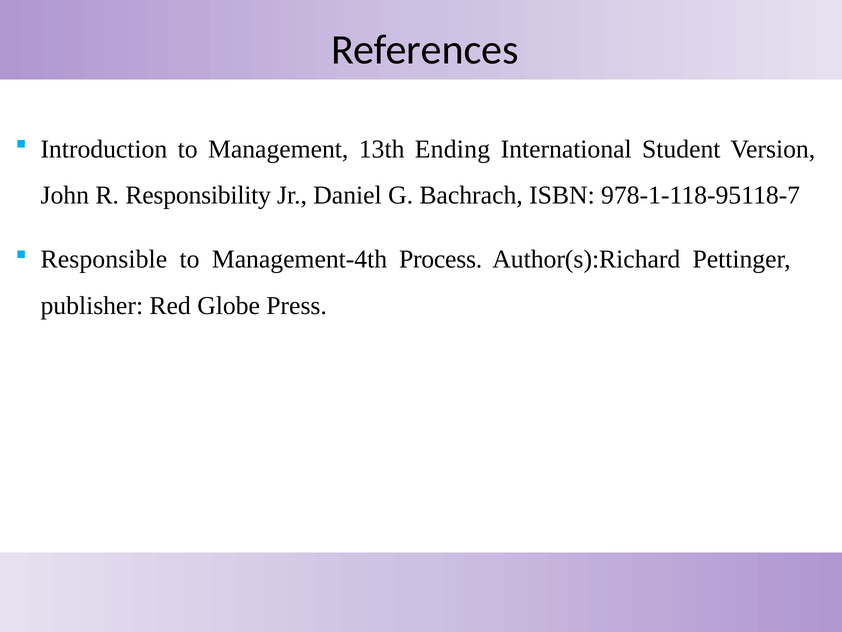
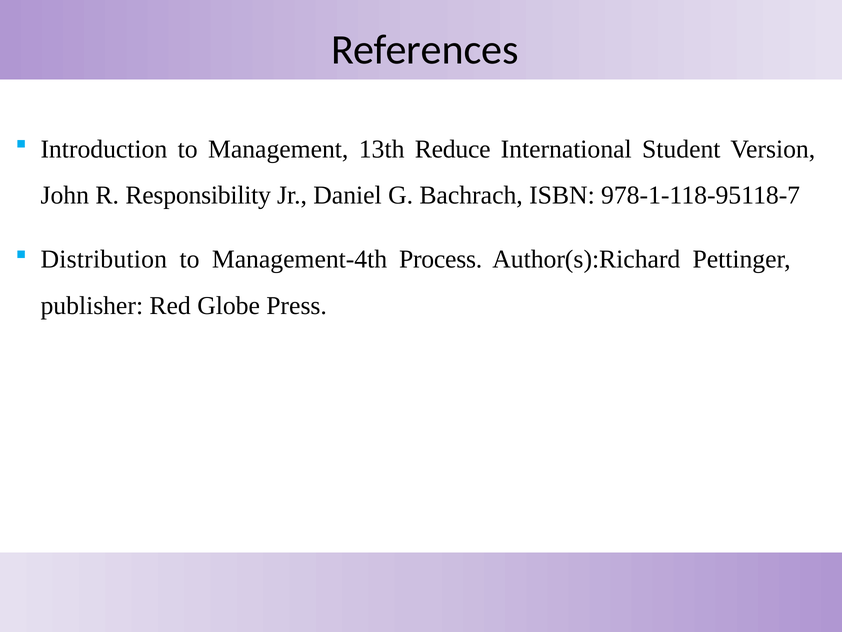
Ending: Ending -> Reduce (453, 149)
Responsible: Responsible -> Distribution (104, 259)
